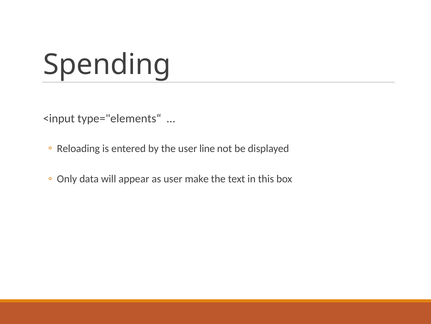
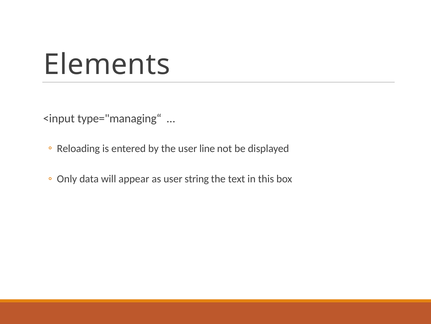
Spending: Spending -> Elements (107, 64)
type="elements“: type="elements“ -> type="managing“ (119, 118)
make: make -> string (197, 179)
